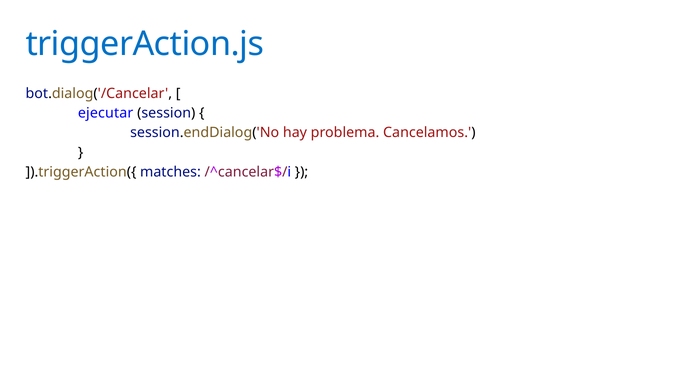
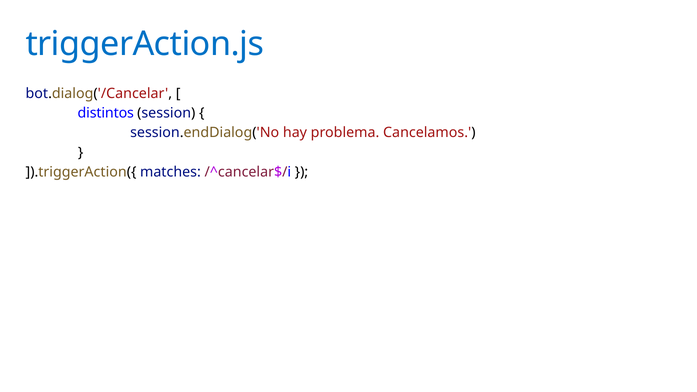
ejecutar: ejecutar -> distintos (106, 113)
